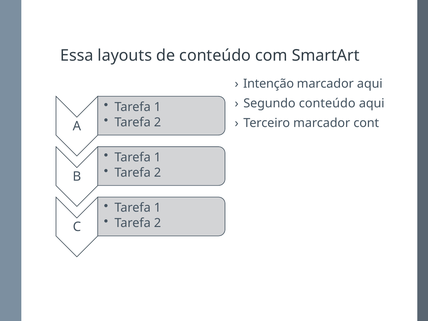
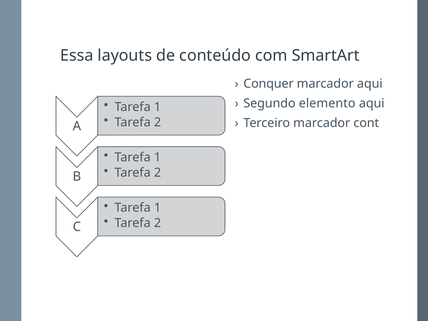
Intenção: Intenção -> Conquer (269, 84)
Segundo conteúdo: conteúdo -> elemento (327, 103)
